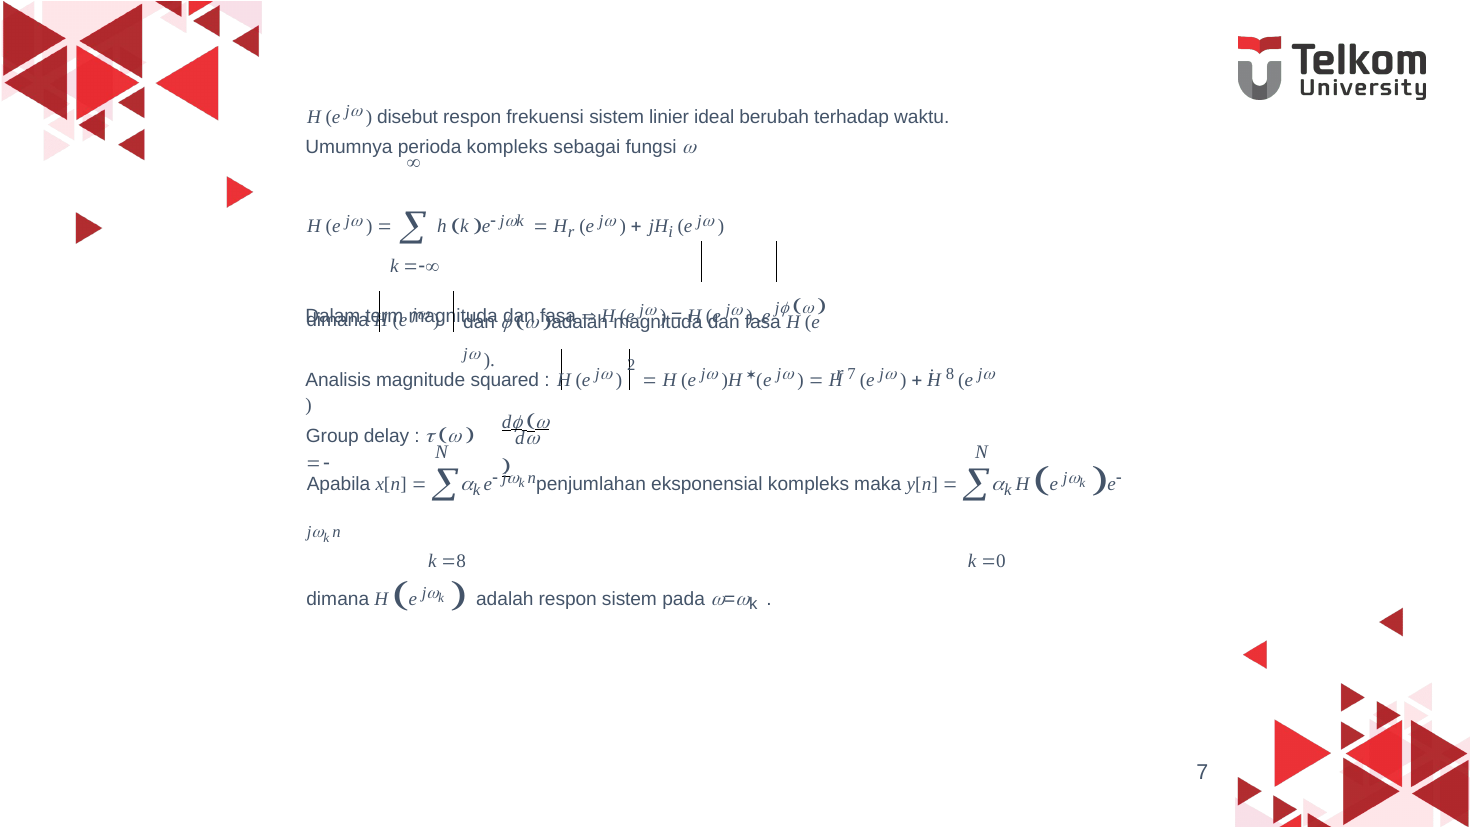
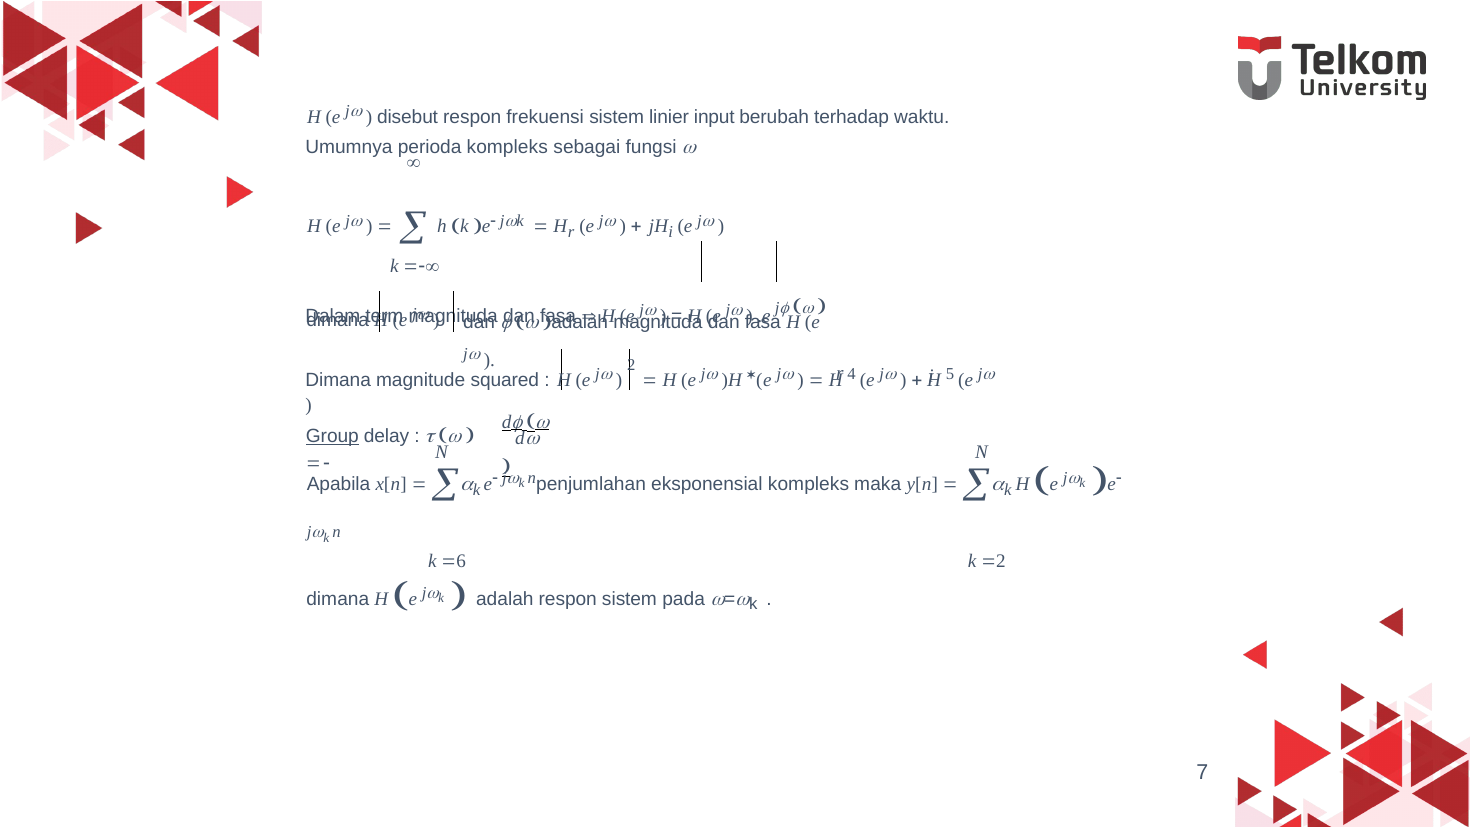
ideal: ideal -> input (714, 117)
Analisis: Analisis -> Dimana (338, 380)
7: 7 -> 4 (852, 374)
8: 8 -> 5 (950, 374)
Group underline: none -> present (332, 436)
8: 8 -> 6 (461, 561)
0: 0 -> 2 (1001, 561)
